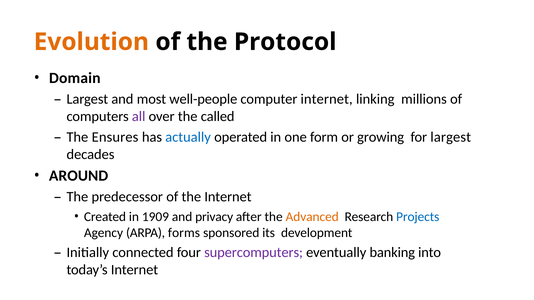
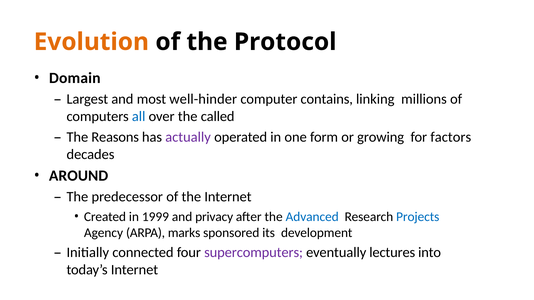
well-people: well-people -> well-hinder (203, 99)
computer internet: internet -> contains (327, 99)
all colour: purple -> blue (139, 117)
Ensures: Ensures -> Reasons (115, 137)
actually colour: blue -> purple (188, 137)
for largest: largest -> factors (451, 137)
1909: 1909 -> 1999 (155, 217)
Advanced colour: orange -> blue (312, 217)
forms: forms -> marks (184, 233)
banking: banking -> lectures (392, 253)
